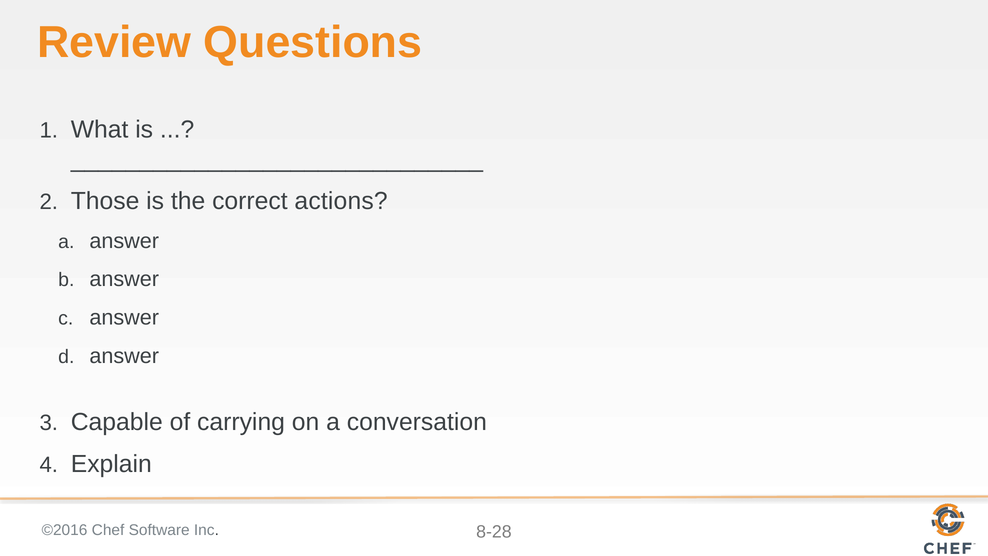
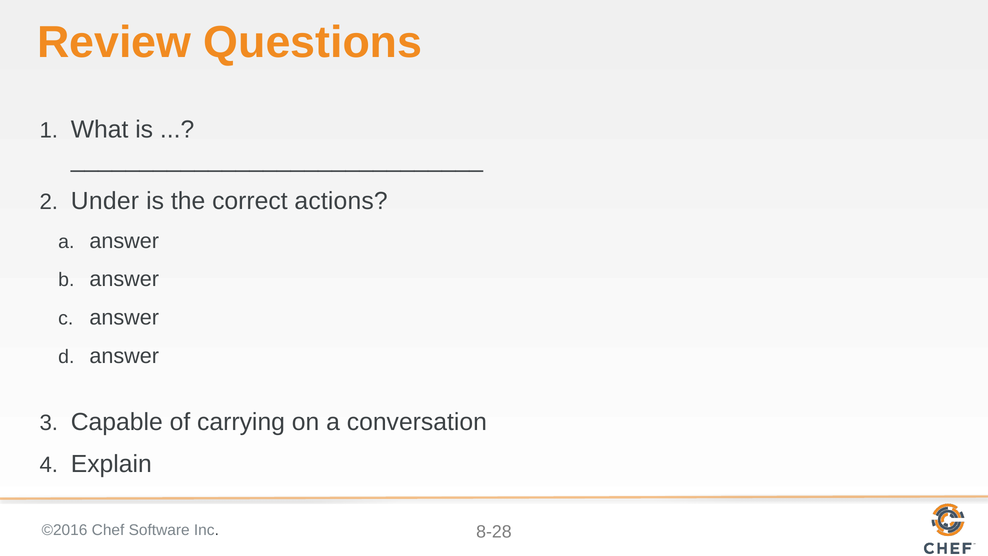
Those: Those -> Under (105, 201)
